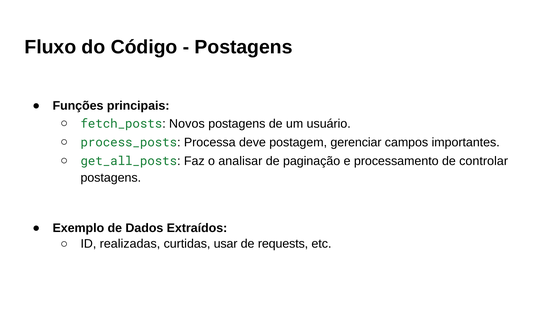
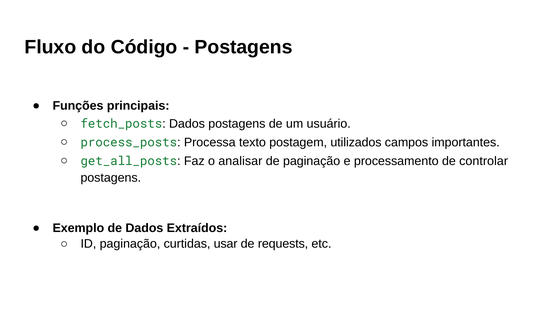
fetch_posts Novos: Novos -> Dados (187, 124)
deve: deve -> texto (252, 143)
gerenciar: gerenciar -> utilizados (356, 143)
ID realizadas: realizadas -> paginação (130, 244)
